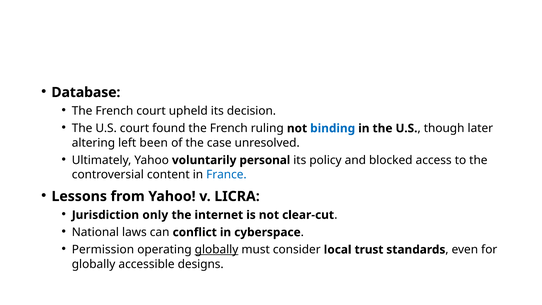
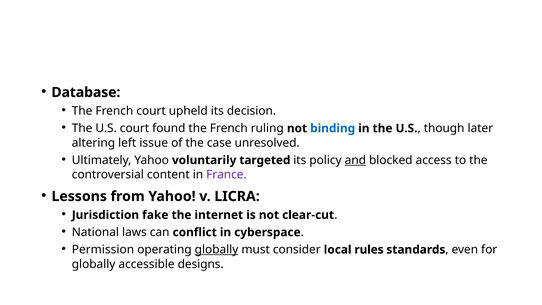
been: been -> issue (154, 143)
personal: personal -> targeted (265, 160)
and underline: none -> present (355, 160)
France colour: blue -> purple (226, 175)
only: only -> fake (155, 215)
trust: trust -> rules (369, 250)
